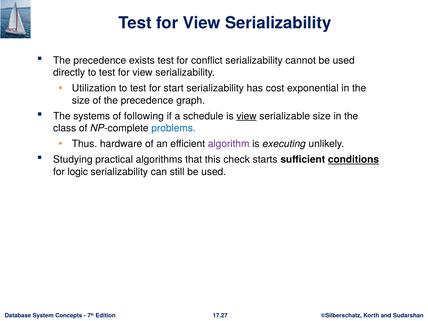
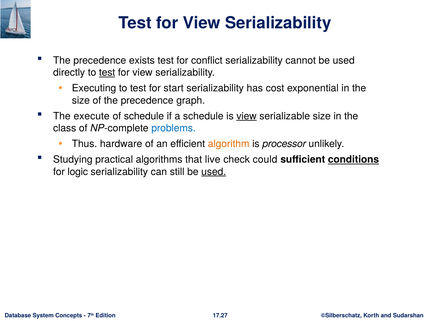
test underline: none -> present (107, 73)
Utilization: Utilization -> Executing (94, 88)
systems: systems -> execute (92, 116)
of following: following -> schedule (144, 116)
algorithm colour: purple -> orange (229, 144)
executing: executing -> processor (284, 144)
this: this -> live (213, 160)
starts: starts -> could (265, 160)
used underline: none -> present (214, 172)
